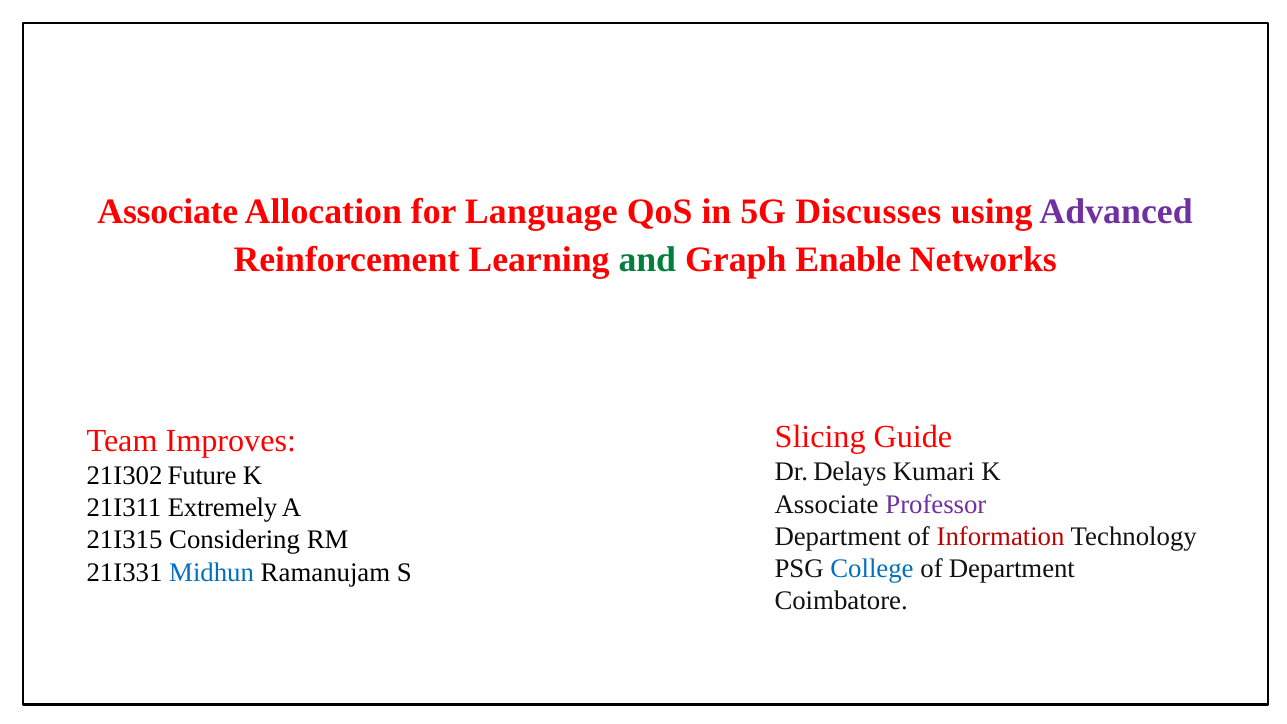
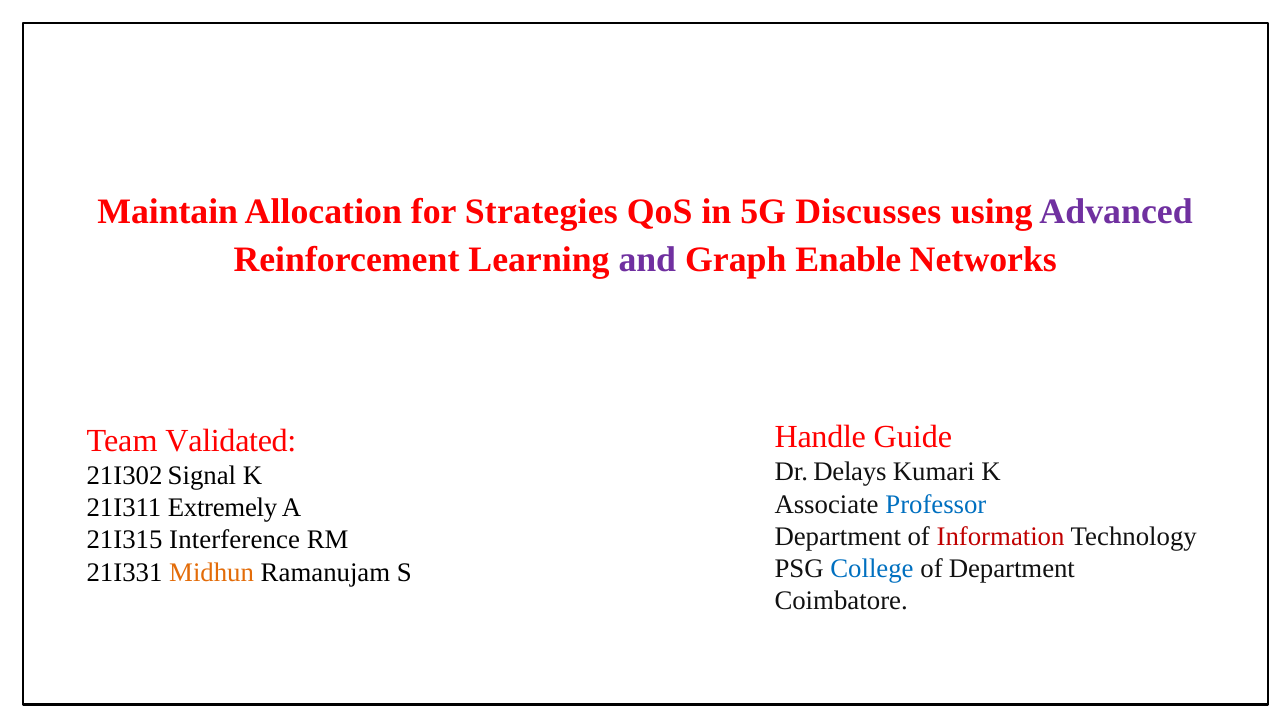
Associate: Associate -> Maintain (168, 212)
Language: Language -> Strategies (541, 212)
and colour: green -> purple (647, 259)
Slicing: Slicing -> Handle (820, 437)
Improves: Improves -> Validated (231, 441)
Future: Future -> Signal (202, 476)
Professor colour: purple -> blue (936, 504)
Considering: Considering -> Interference (235, 540)
Midhun colour: blue -> orange (212, 572)
